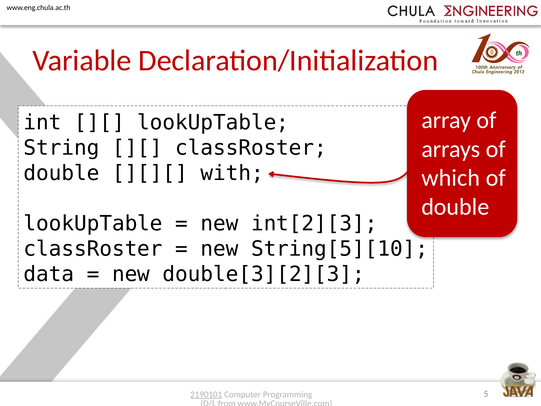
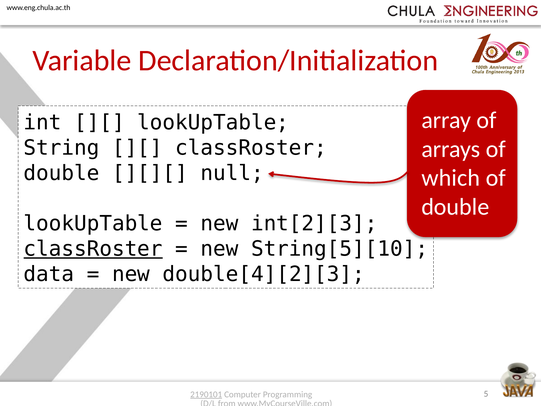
with: with -> null (232, 173)
classRoster underline: none -> present (93, 249)
double[3][2][3: double[3][2][3 -> double[4][2][3 (264, 274)
